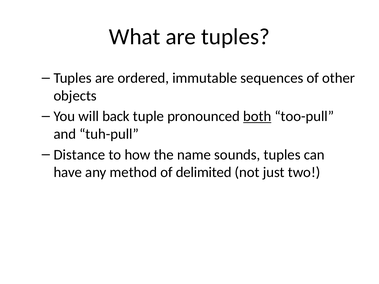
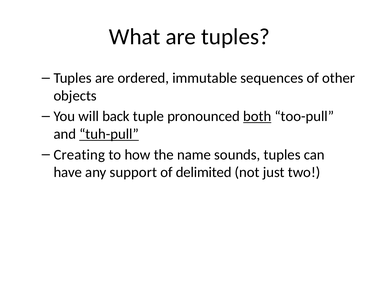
tuh-pull underline: none -> present (109, 134)
Distance: Distance -> Creating (79, 155)
method: method -> support (133, 172)
